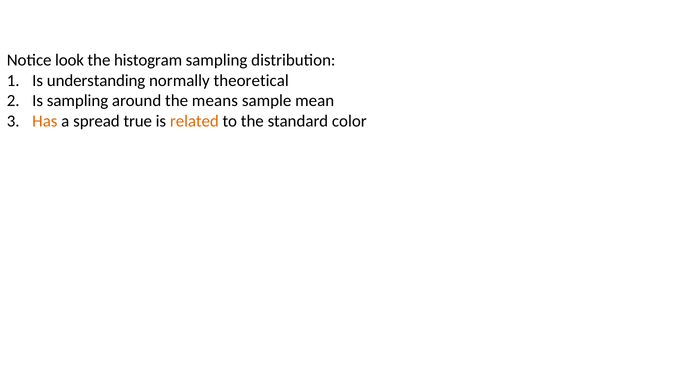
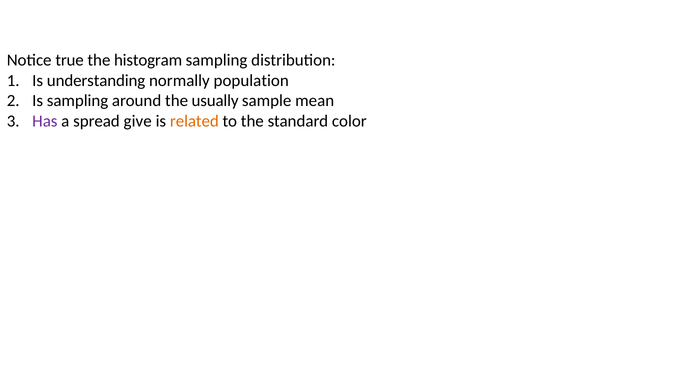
look: look -> true (70, 60)
theoretical: theoretical -> population (251, 81)
means: means -> usually (215, 101)
Has colour: orange -> purple (45, 121)
true: true -> give (138, 121)
